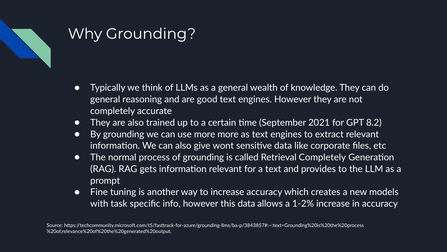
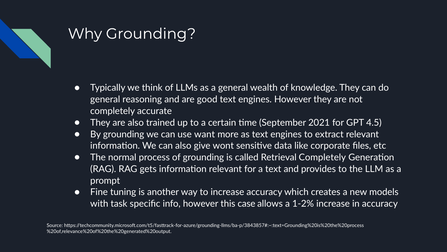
8.2: 8.2 -> 4.5 (374, 122)
use more: more -> want (205, 134)
this data: data -> case (246, 203)
